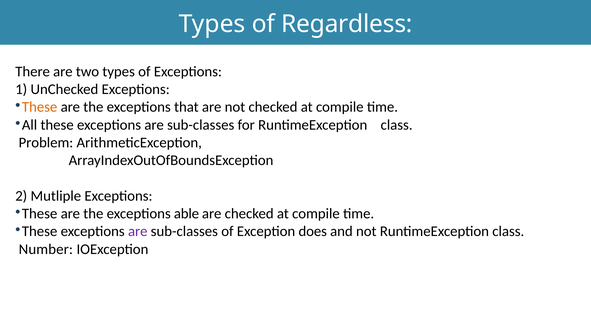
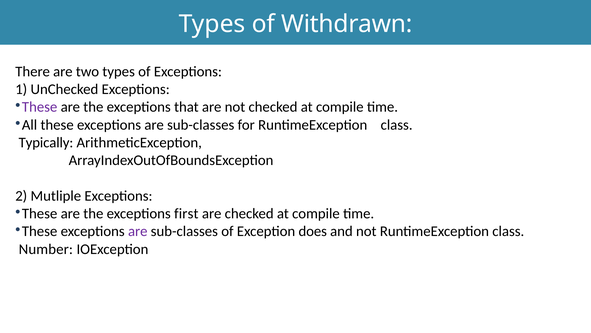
Regardless: Regardless -> Withdrawn (347, 24)
These colour: orange -> purple (40, 107)
Problem: Problem -> Typically (46, 142)
able: able -> first (186, 213)
